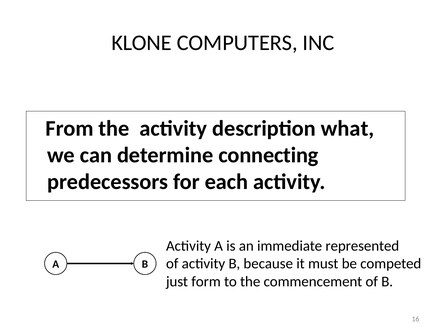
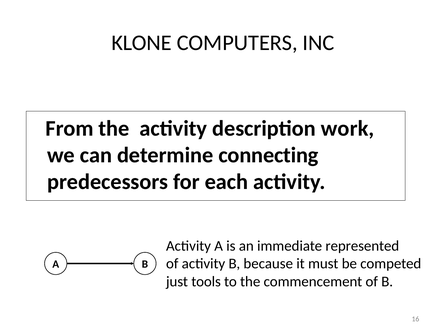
what: what -> work (348, 129)
form: form -> tools (206, 282)
